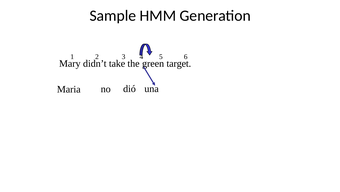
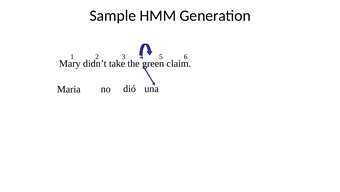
target: target -> claim (179, 64)
